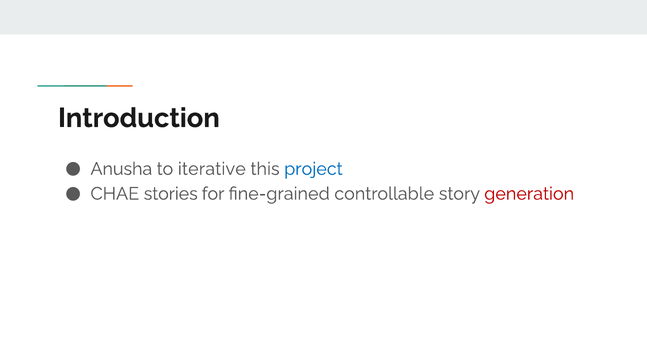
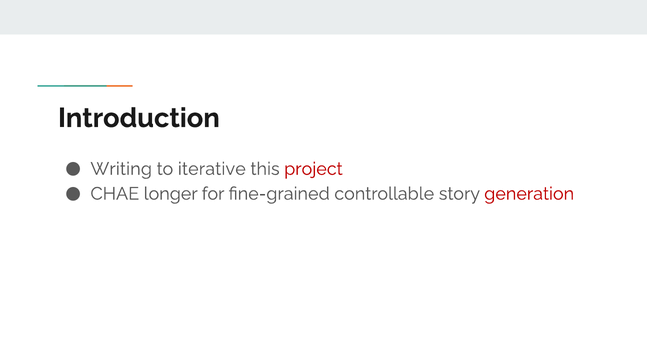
Anusha: Anusha -> Writing (121, 169)
project colour: blue -> red (313, 169)
stories: stories -> longer (171, 194)
